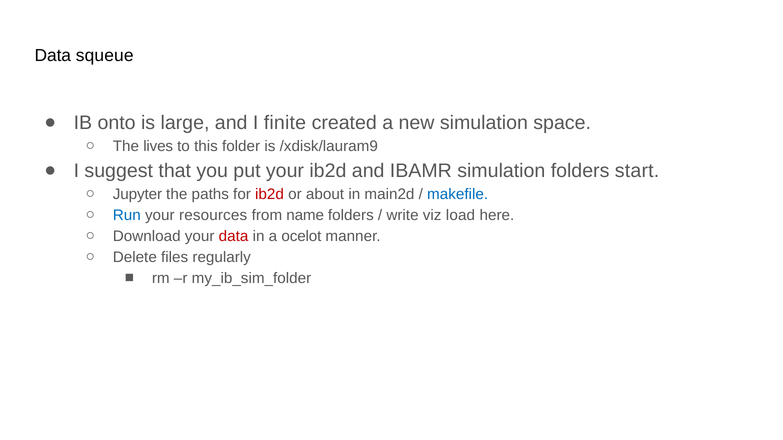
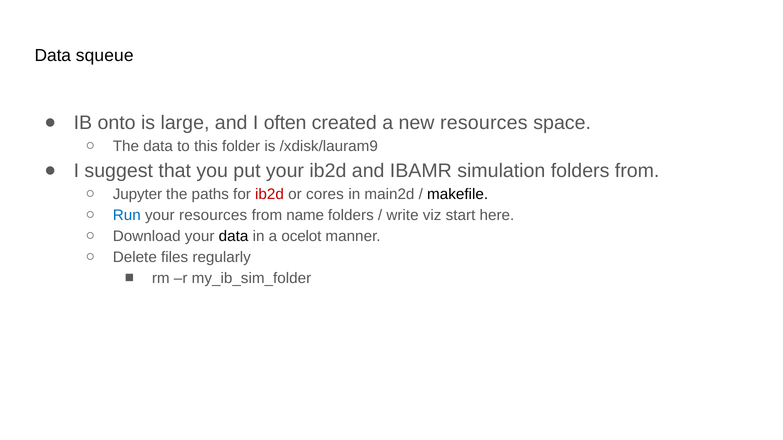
finite: finite -> often (285, 123)
new simulation: simulation -> resources (484, 123)
The lives: lives -> data (158, 146)
folders start: start -> from (637, 171)
about: about -> cores (325, 194)
makefile colour: blue -> black (458, 194)
load: load -> start (461, 215)
data colour: red -> black (234, 236)
